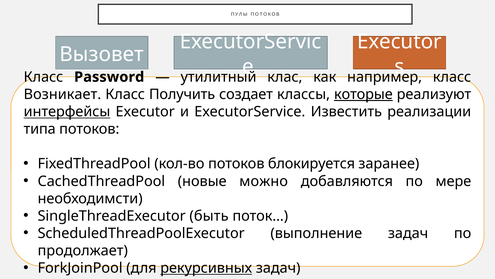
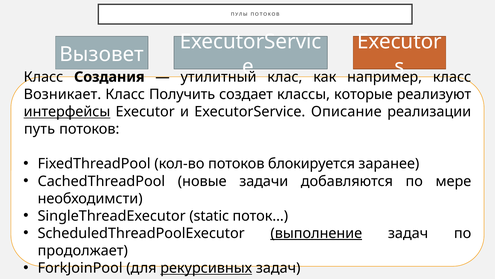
Password: Password -> Создания (109, 77)
которые underline: present -> none (363, 94)
Известить: Известить -> Описание (346, 112)
типа: типа -> путь (39, 129)
можно: можно -> задачи (264, 181)
быть: быть -> static (209, 216)
выполнение underline: none -> present (316, 233)
